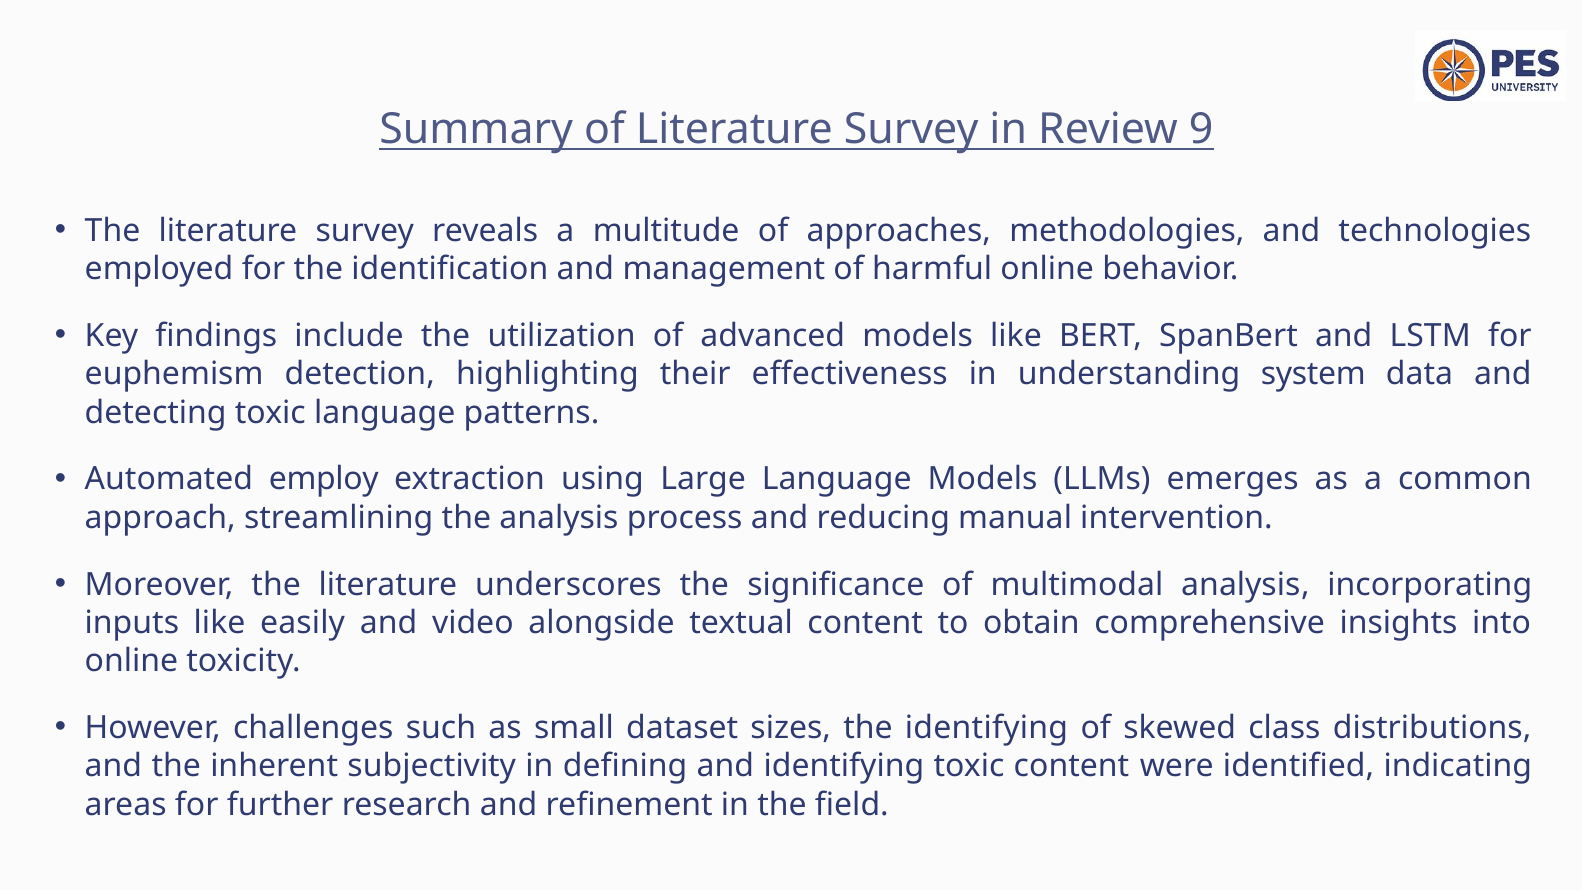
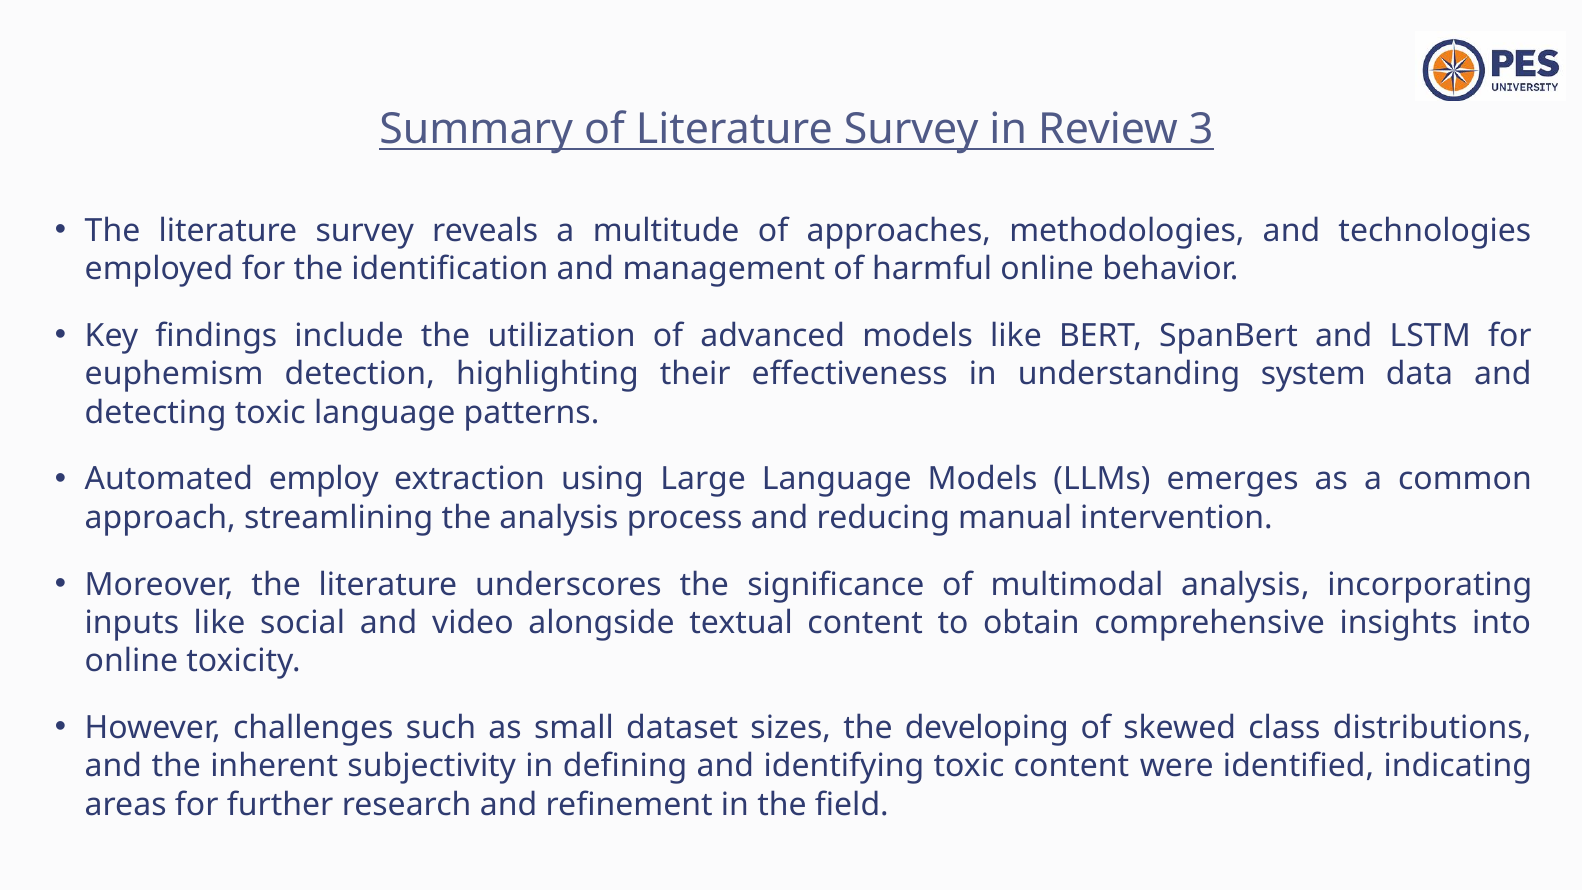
9: 9 -> 3 (1201, 130)
easily: easily -> social (303, 623)
the identifying: identifying -> developing (987, 728)
